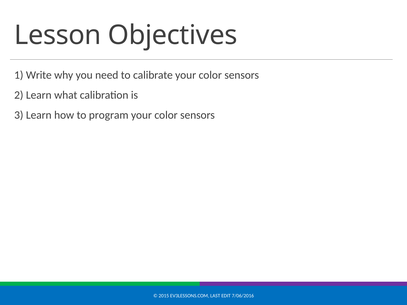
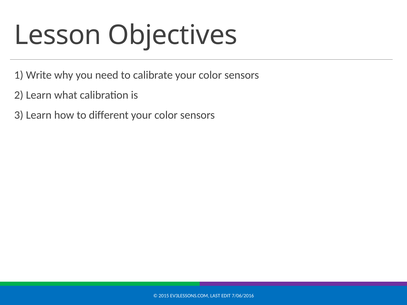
program: program -> different (109, 115)
